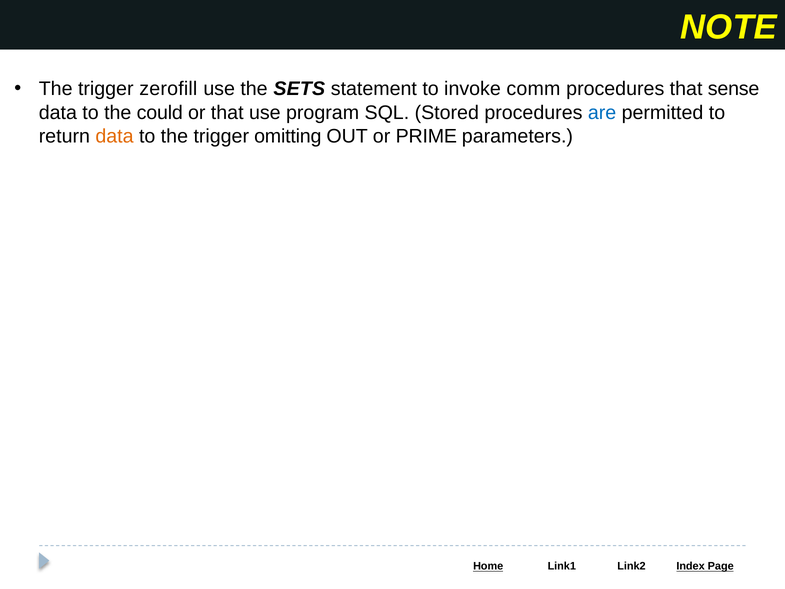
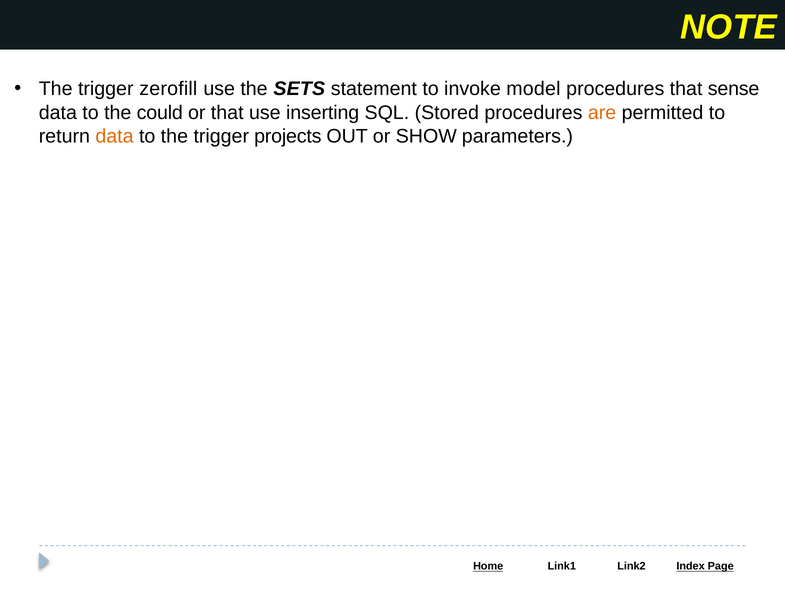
comm: comm -> model (533, 89)
program: program -> inserting (323, 112)
are colour: blue -> orange (602, 112)
omitting: omitting -> projects (288, 136)
PRIME: PRIME -> SHOW (426, 136)
